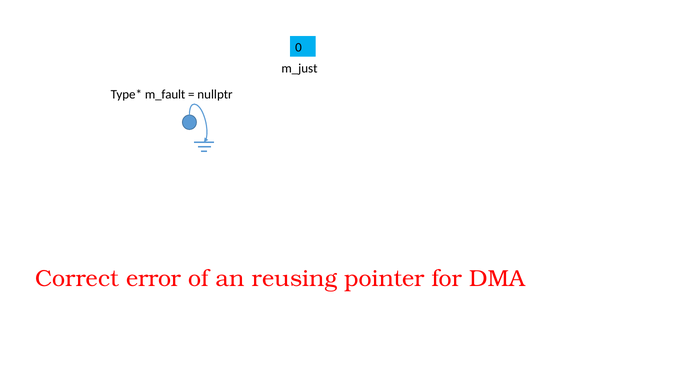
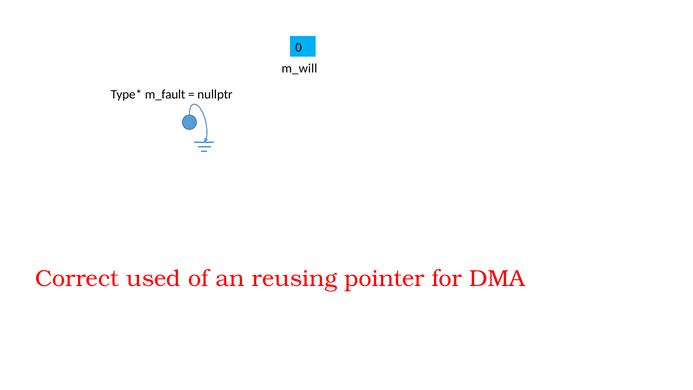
m_just: m_just -> m_will (299, 68)
error: error -> used (153, 278)
